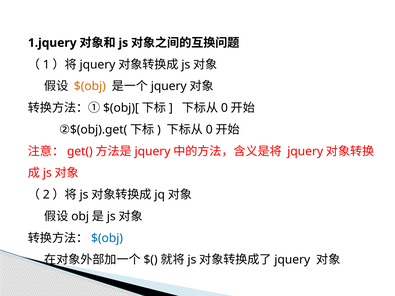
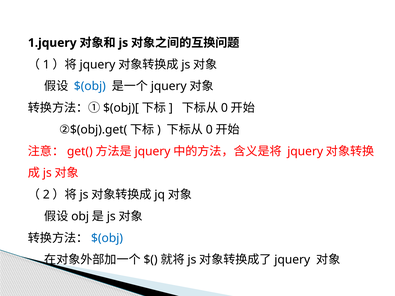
$(obj colour: orange -> blue (90, 86)
